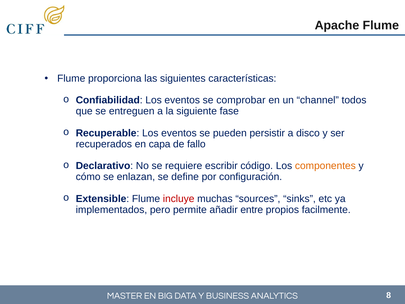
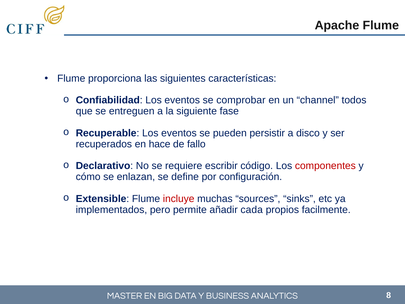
capa: capa -> hace (160, 144)
componentes colour: orange -> red (325, 166)
entre: entre -> cada (252, 210)
